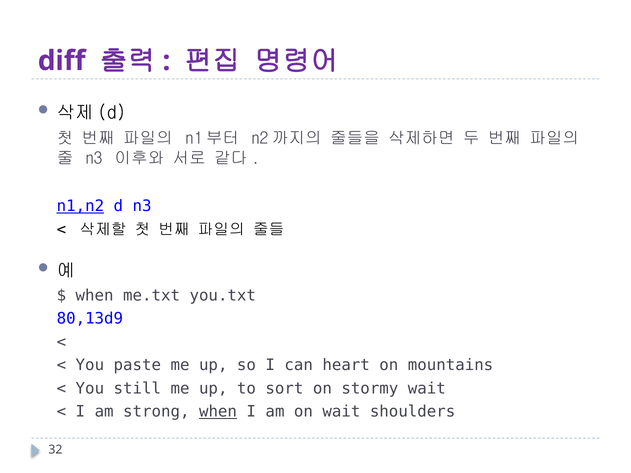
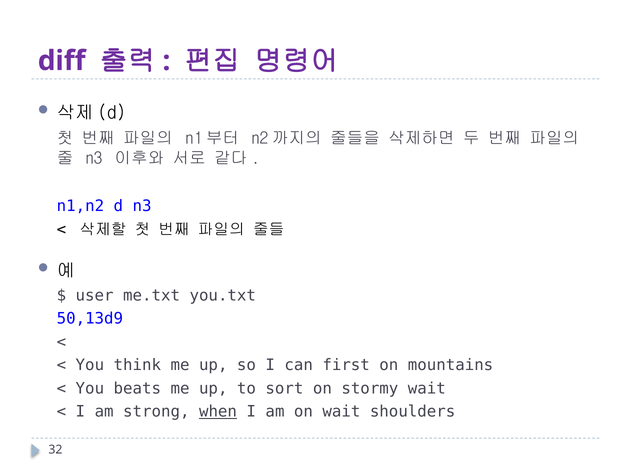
n1,n2 underline: present -> none (80, 206)
when: when -> user (95, 295)
80,13d9: 80,13d9 -> 50,13d9 (90, 319)
paste: paste -> think (137, 365)
heart: heart -> first (346, 365)
still: still -> beats (137, 389)
